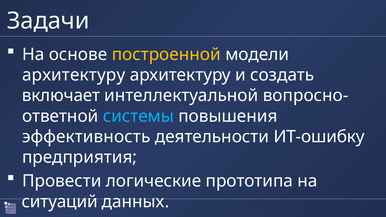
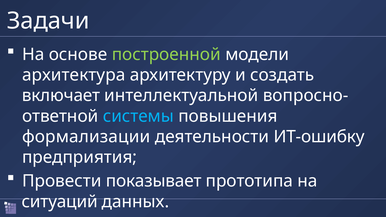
построенной colour: yellow -> light green (166, 54)
архитектуру: архитектуру -> архитектура (74, 75)
эффективность: эффективность -> формализации (86, 137)
логические: логические -> показывает (154, 181)
